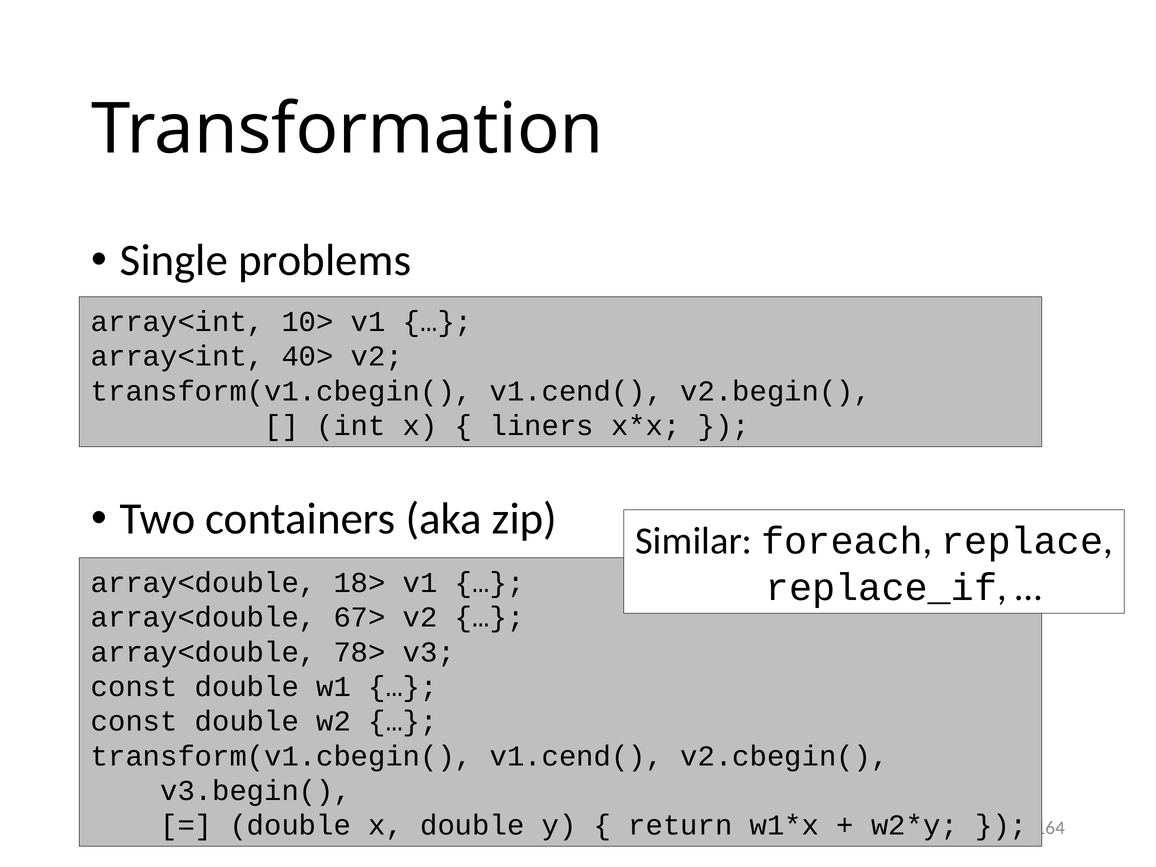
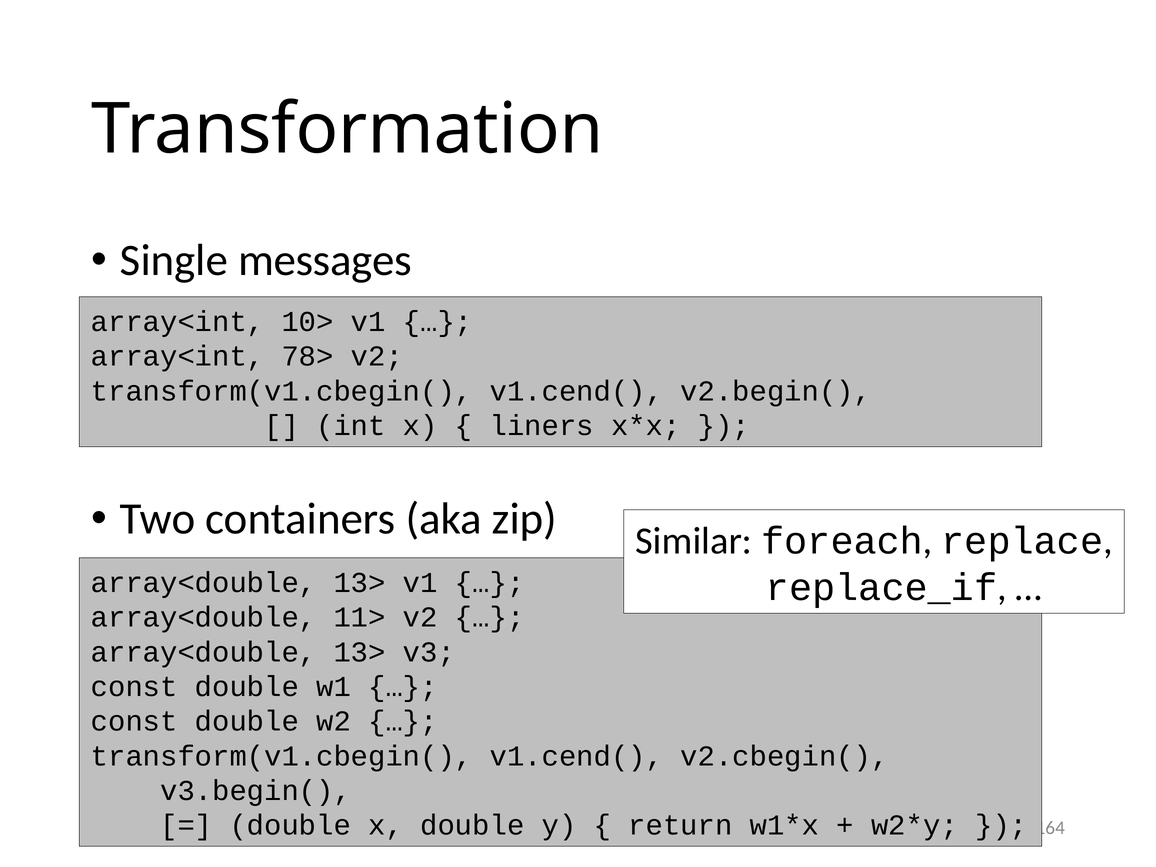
problems: problems -> messages (325, 261)
40>: 40> -> 78> (308, 356)
18>: 18> -> 13> (360, 583)
67>: 67> -> 11> (360, 617)
78>: 78> -> 13> (360, 652)
